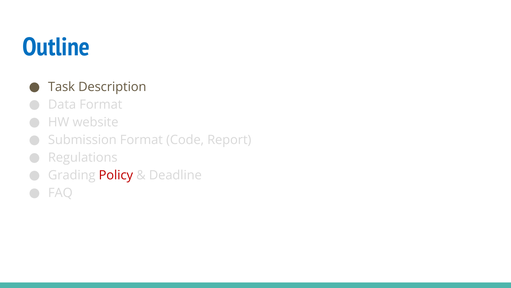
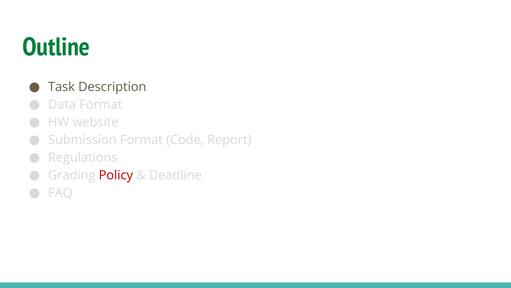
Outline colour: blue -> green (56, 47)
